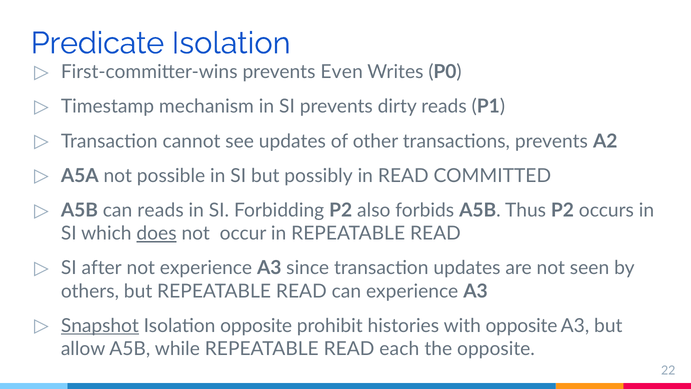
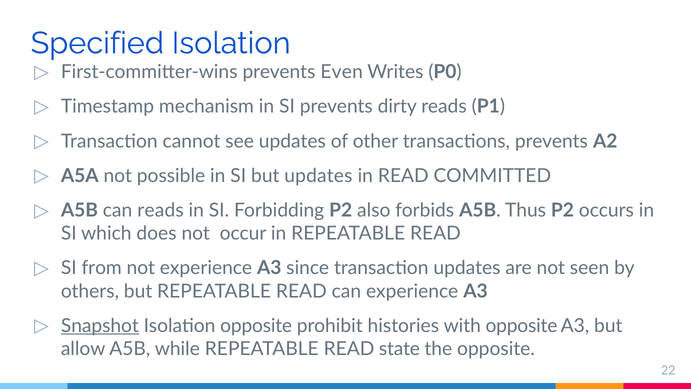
Predicate: Predicate -> Specified (97, 43)
but possibly: possibly -> updates (318, 176)
does underline: present -> none (156, 233)
after: after -> from (102, 268)
each: each -> state (399, 349)
